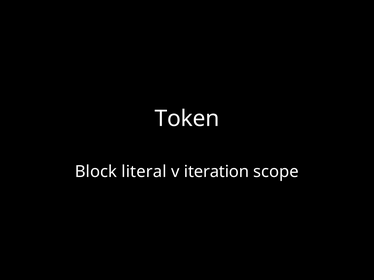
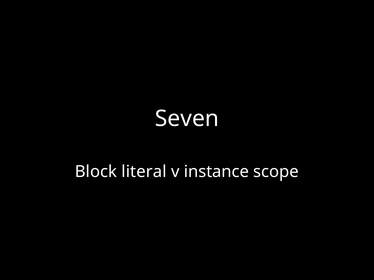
Token: Token -> Seven (187, 119)
iteration: iteration -> instance (216, 172)
